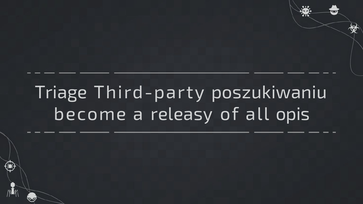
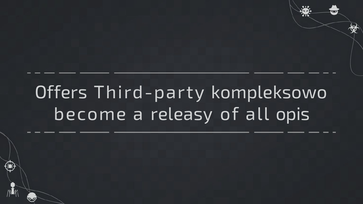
Triage: Triage -> Offers (61, 93)
poszukiwaniu: poszukiwaniu -> kompleksowo (269, 93)
